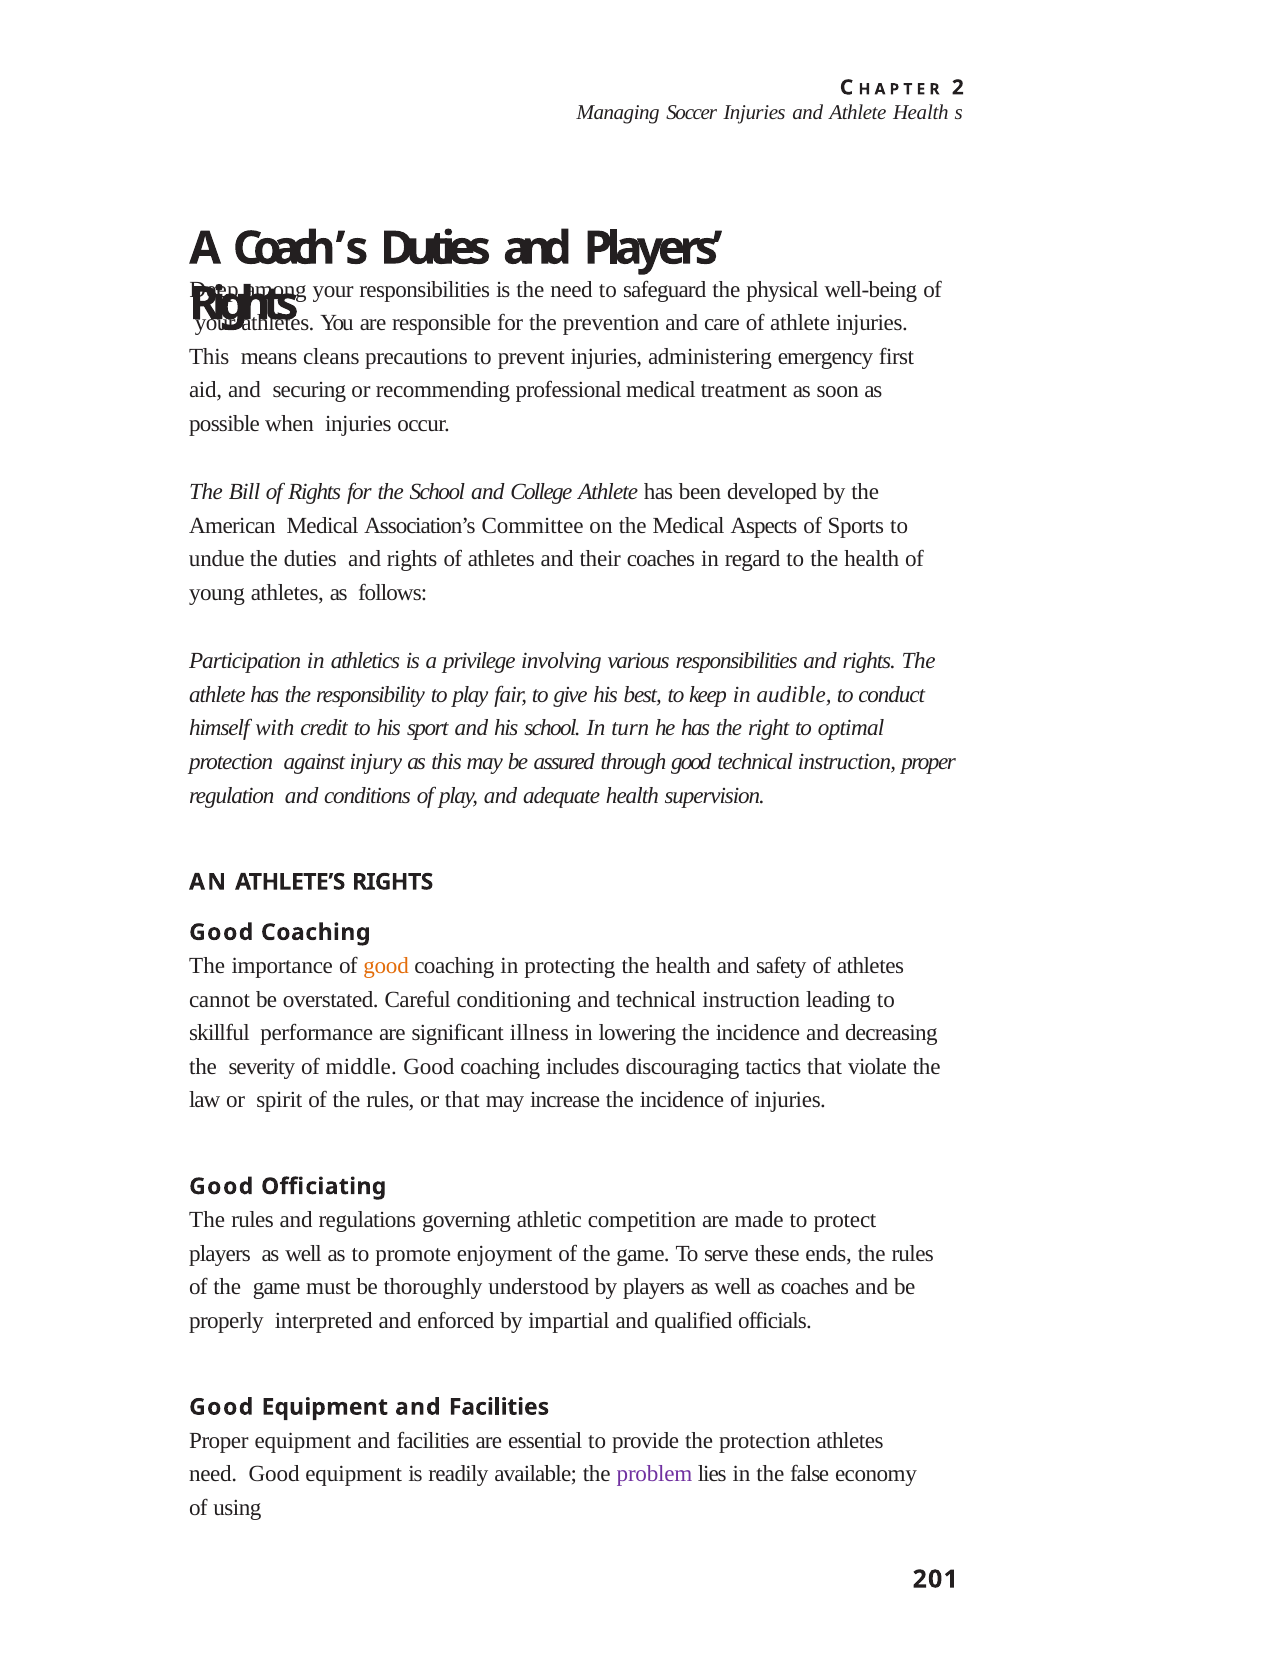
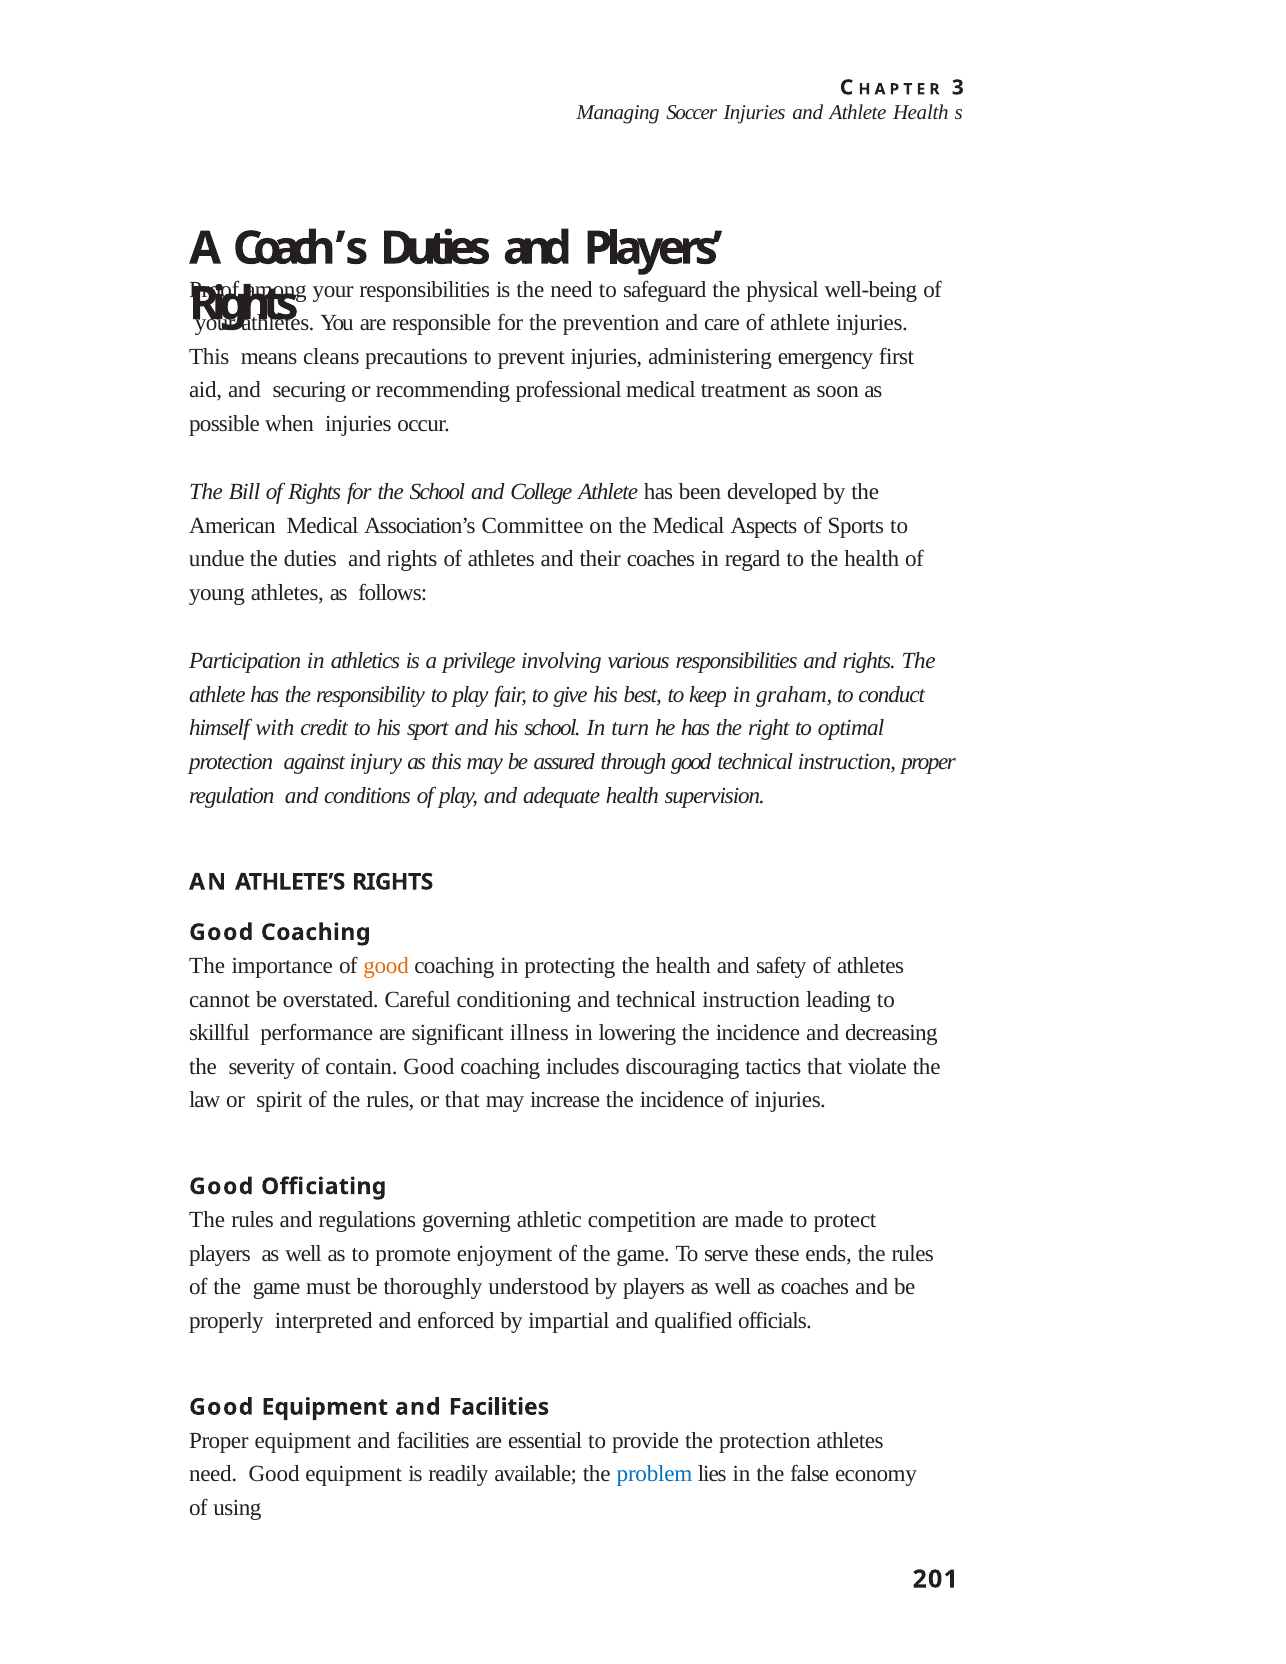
2: 2 -> 3 (958, 88)
Deep: Deep -> Proof (214, 290)
audible: audible -> graham (794, 695)
middle: middle -> contain (361, 1067)
problem colour: purple -> blue (655, 1474)
